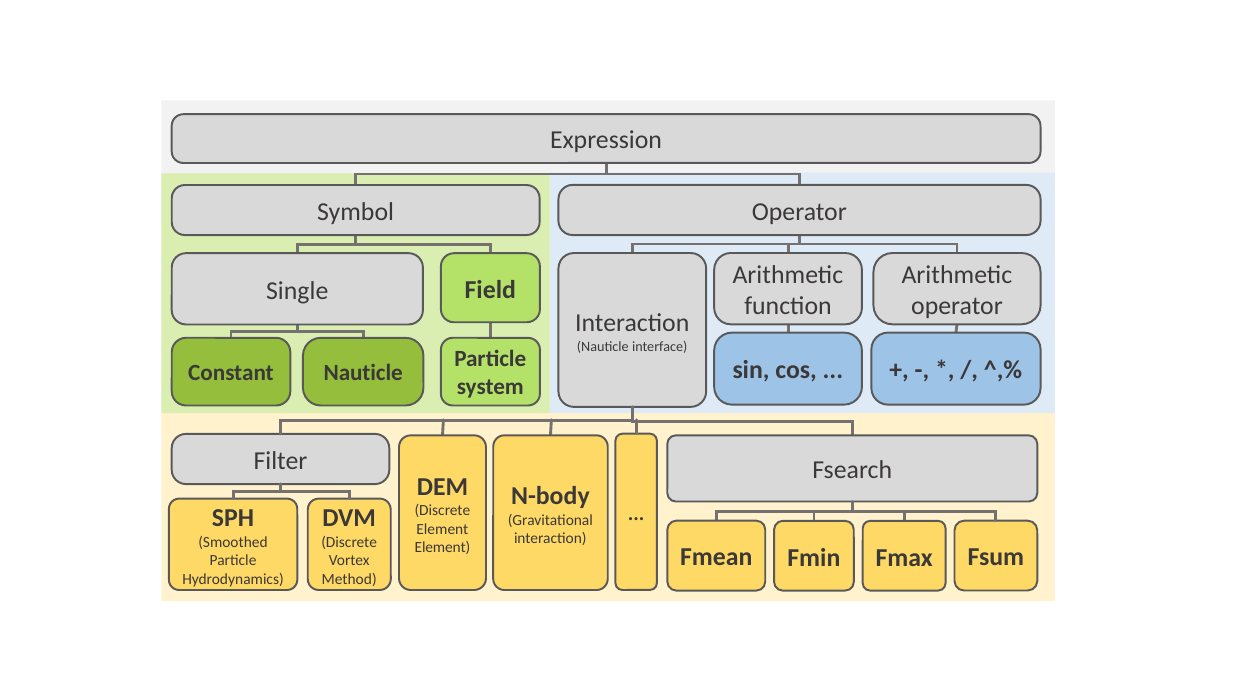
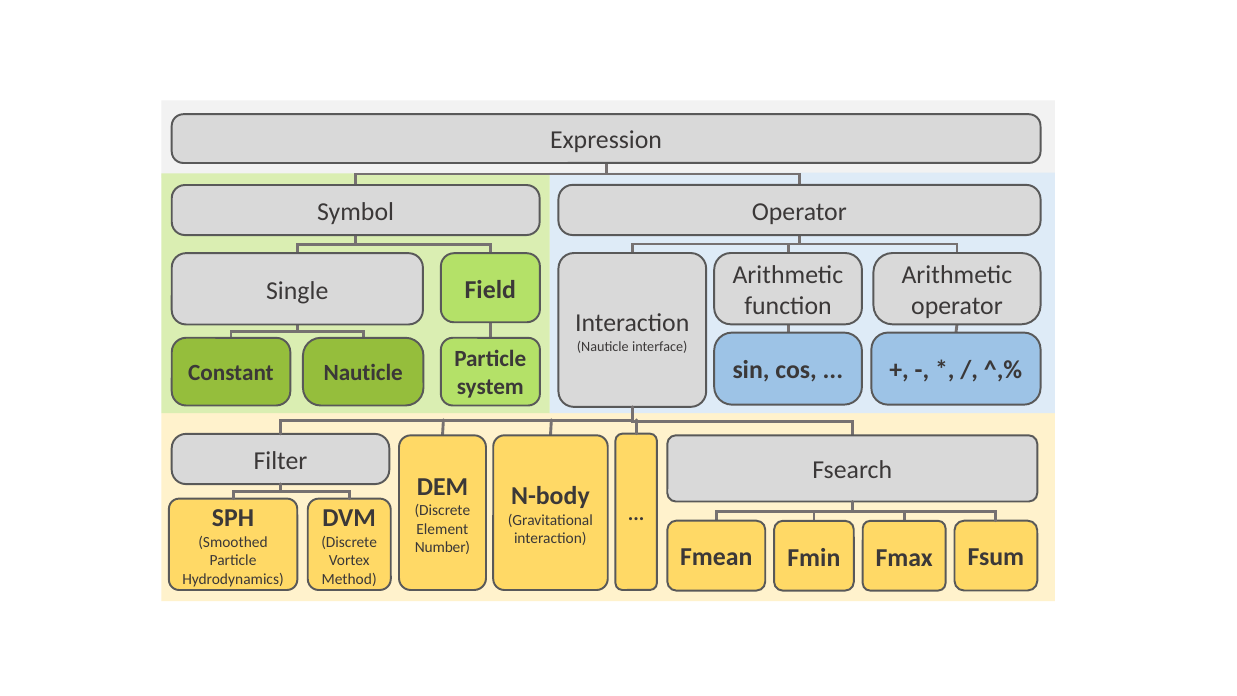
Element: Element -> Number (442, 548)
